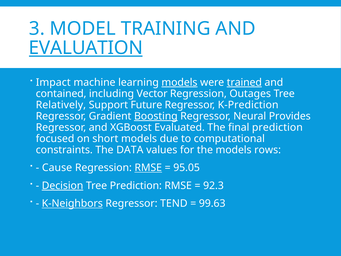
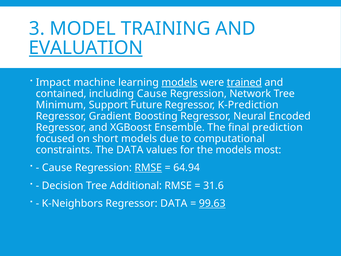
including Vector: Vector -> Cause (152, 94)
Outages: Outages -> Network (250, 94)
Relatively: Relatively -> Minimum (61, 105)
Boosting underline: present -> none (156, 116)
Provides: Provides -> Encoded (290, 116)
Evaluated: Evaluated -> Ensemble (180, 127)
rows: rows -> most (268, 150)
95.05: 95.05 -> 64.94 (187, 168)
Decision underline: present -> none (63, 185)
Tree Prediction: Prediction -> Additional (136, 185)
92.3: 92.3 -> 31.6 (213, 185)
K-Neighbors underline: present -> none (72, 203)
Regressor TEND: TEND -> DATA (174, 203)
99.63 underline: none -> present (212, 203)
